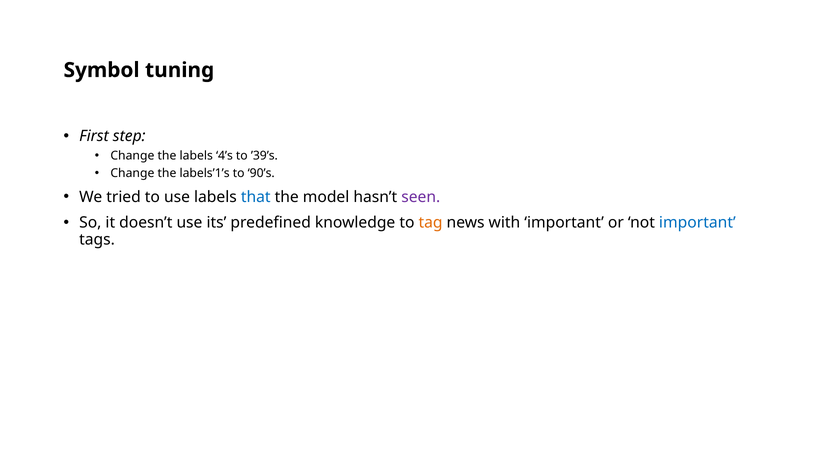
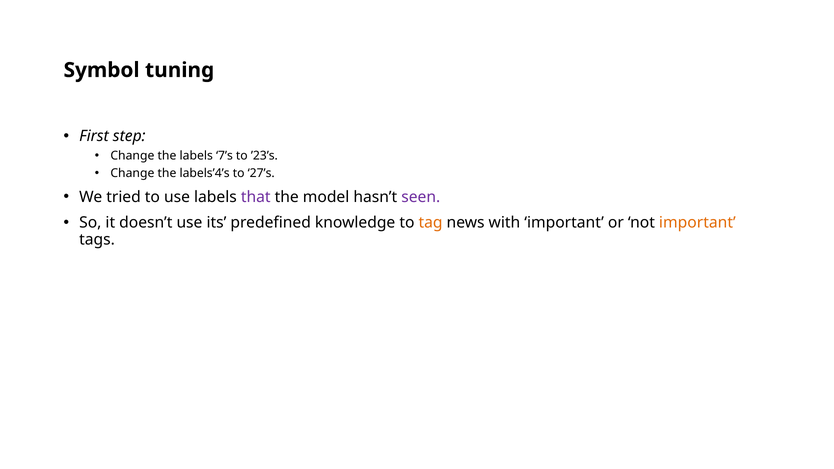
4’s: 4’s -> 7’s (224, 156)
’39’s: ’39’s -> ’23’s (264, 156)
labels’1’s: labels’1’s -> labels’4’s (205, 173)
90’s: 90’s -> 27’s (261, 173)
that colour: blue -> purple (256, 197)
important colour: blue -> orange (697, 223)
